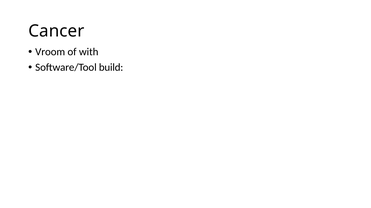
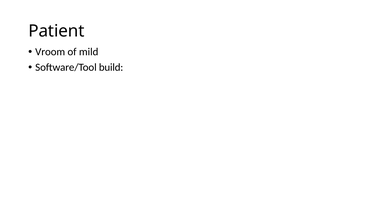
Cancer: Cancer -> Patient (56, 31)
with: with -> mild (89, 52)
